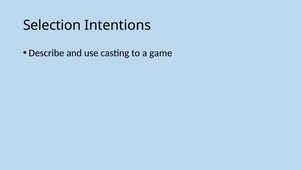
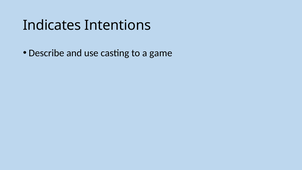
Selection: Selection -> Indicates (52, 25)
